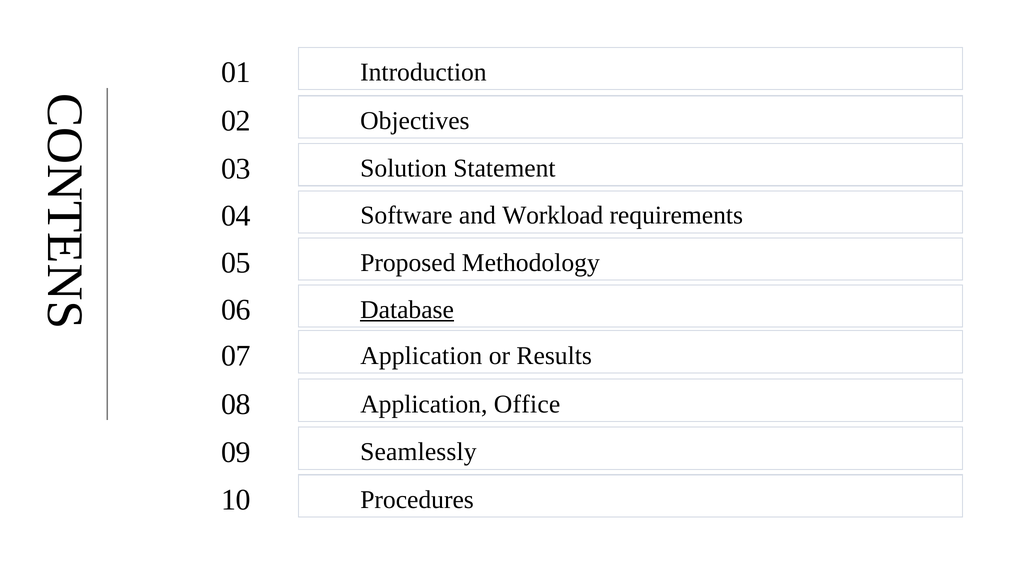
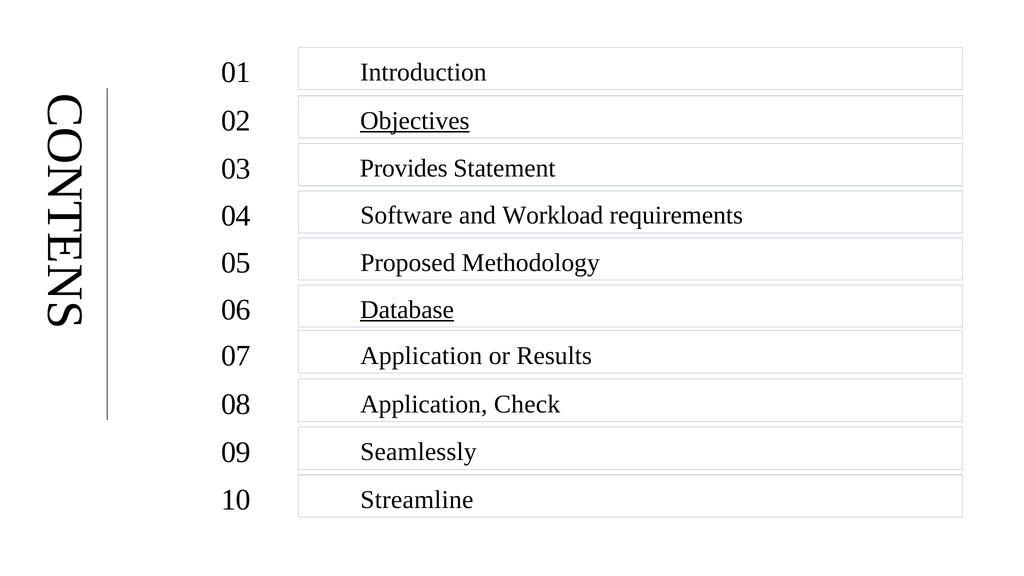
Objectives underline: none -> present (415, 121)
Solution: Solution -> Provides (404, 168)
Office: Office -> Check (527, 404)
Procedures: Procedures -> Streamline (417, 500)
